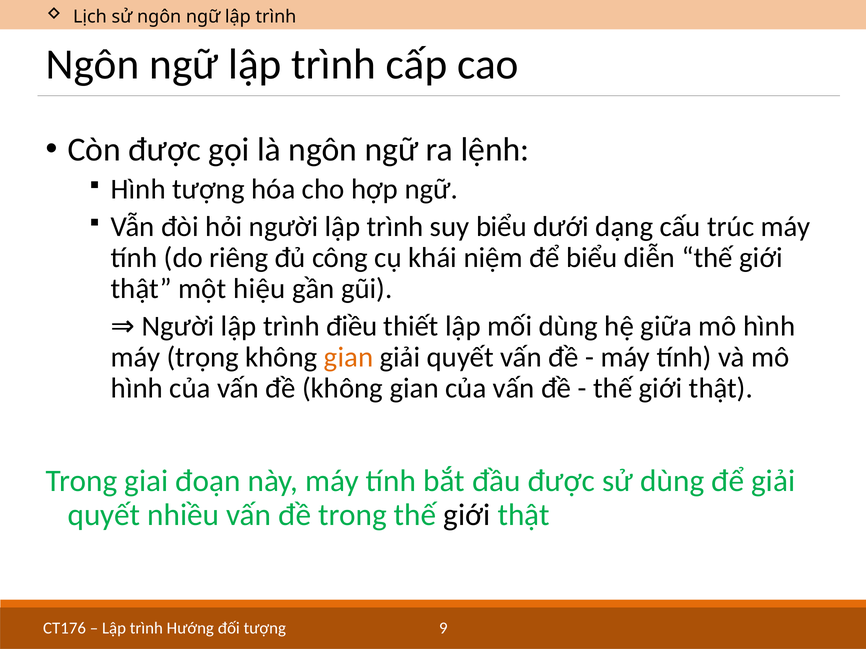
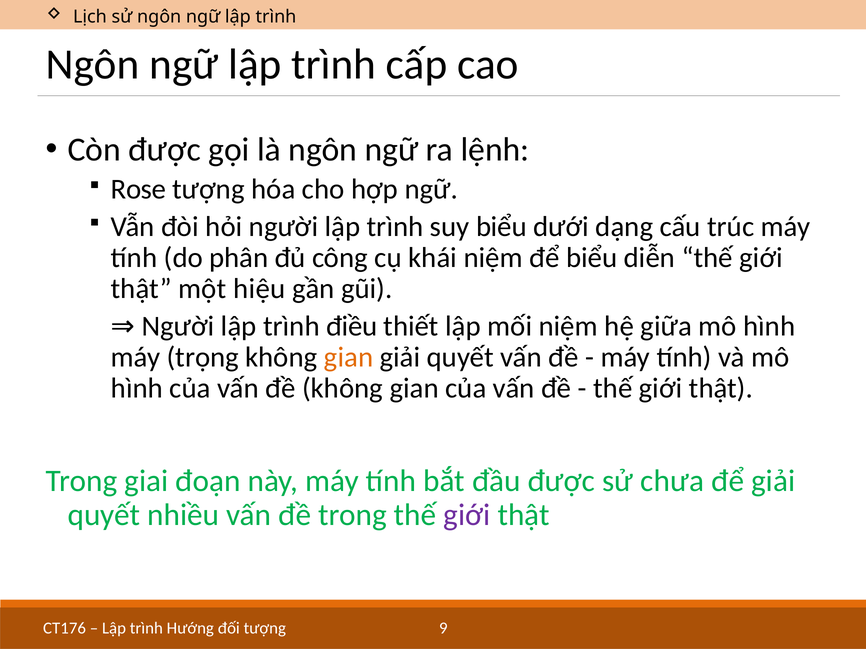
Hình: Hình -> Rose (138, 190)
riêng: riêng -> phân (239, 258)
mối dùng: dùng -> niệm (568, 326)
sử dùng: dùng -> chưa (672, 481)
giới colour: black -> purple (467, 515)
